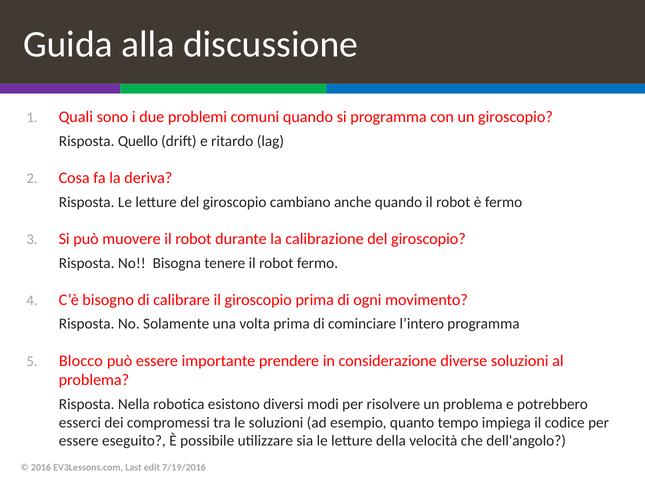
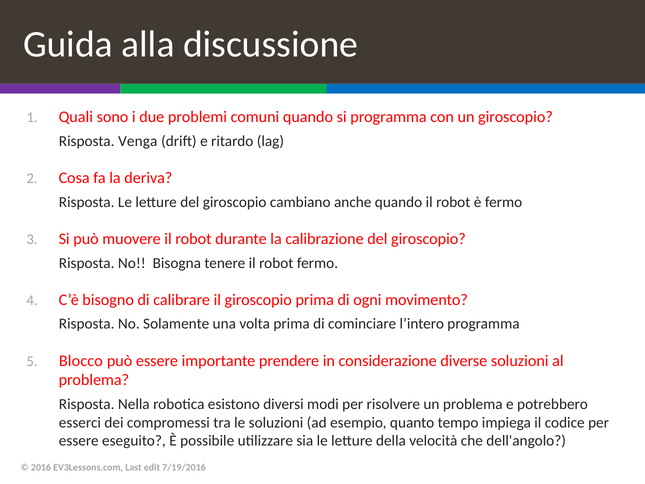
Quello: Quello -> Venga (138, 141)
